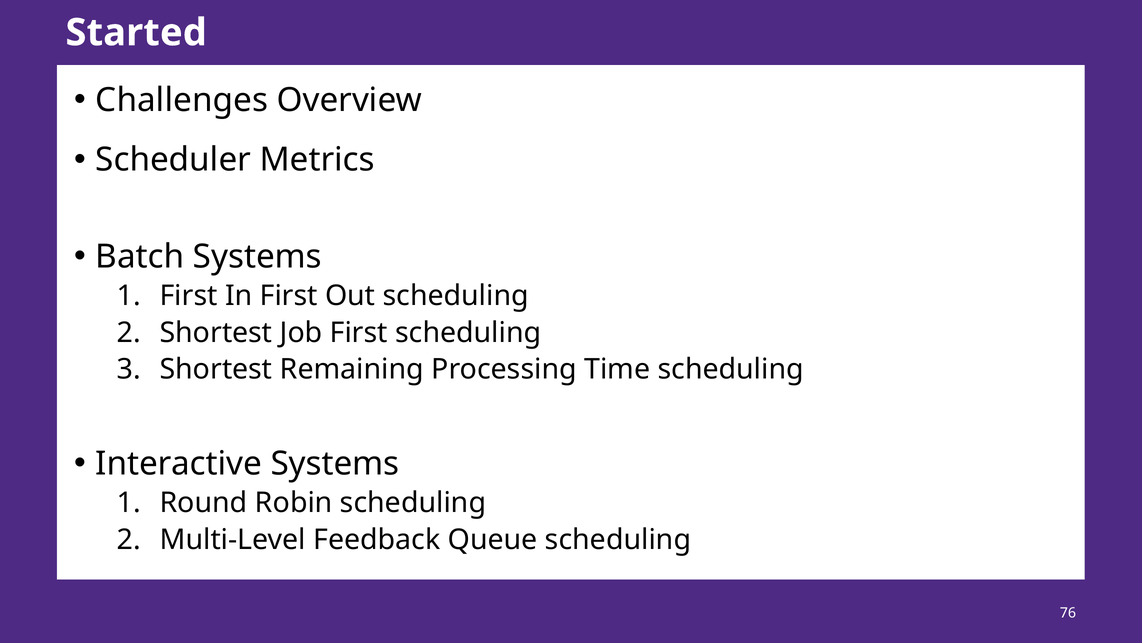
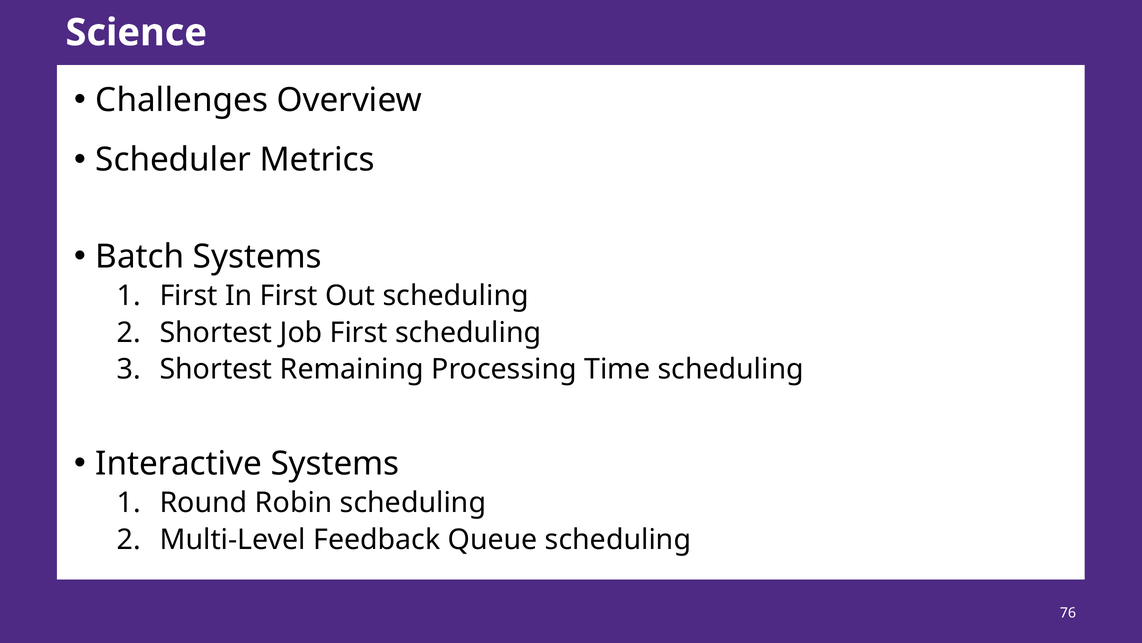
Started: Started -> Science (136, 33)
